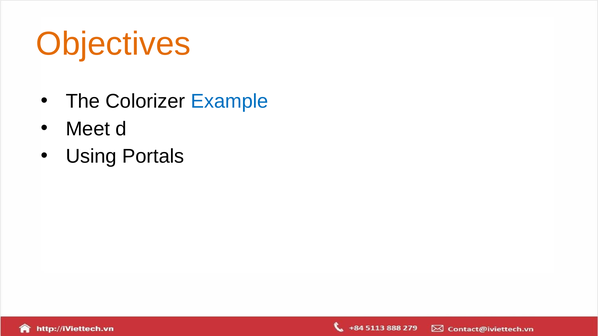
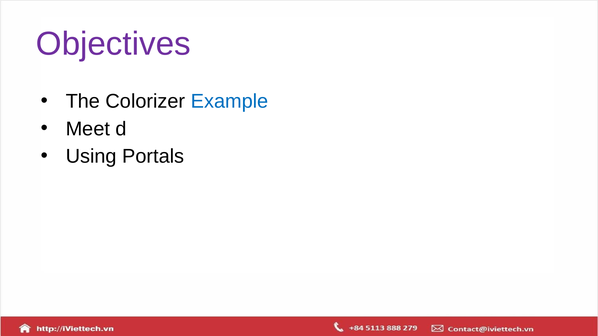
Objectives colour: orange -> purple (113, 44)
